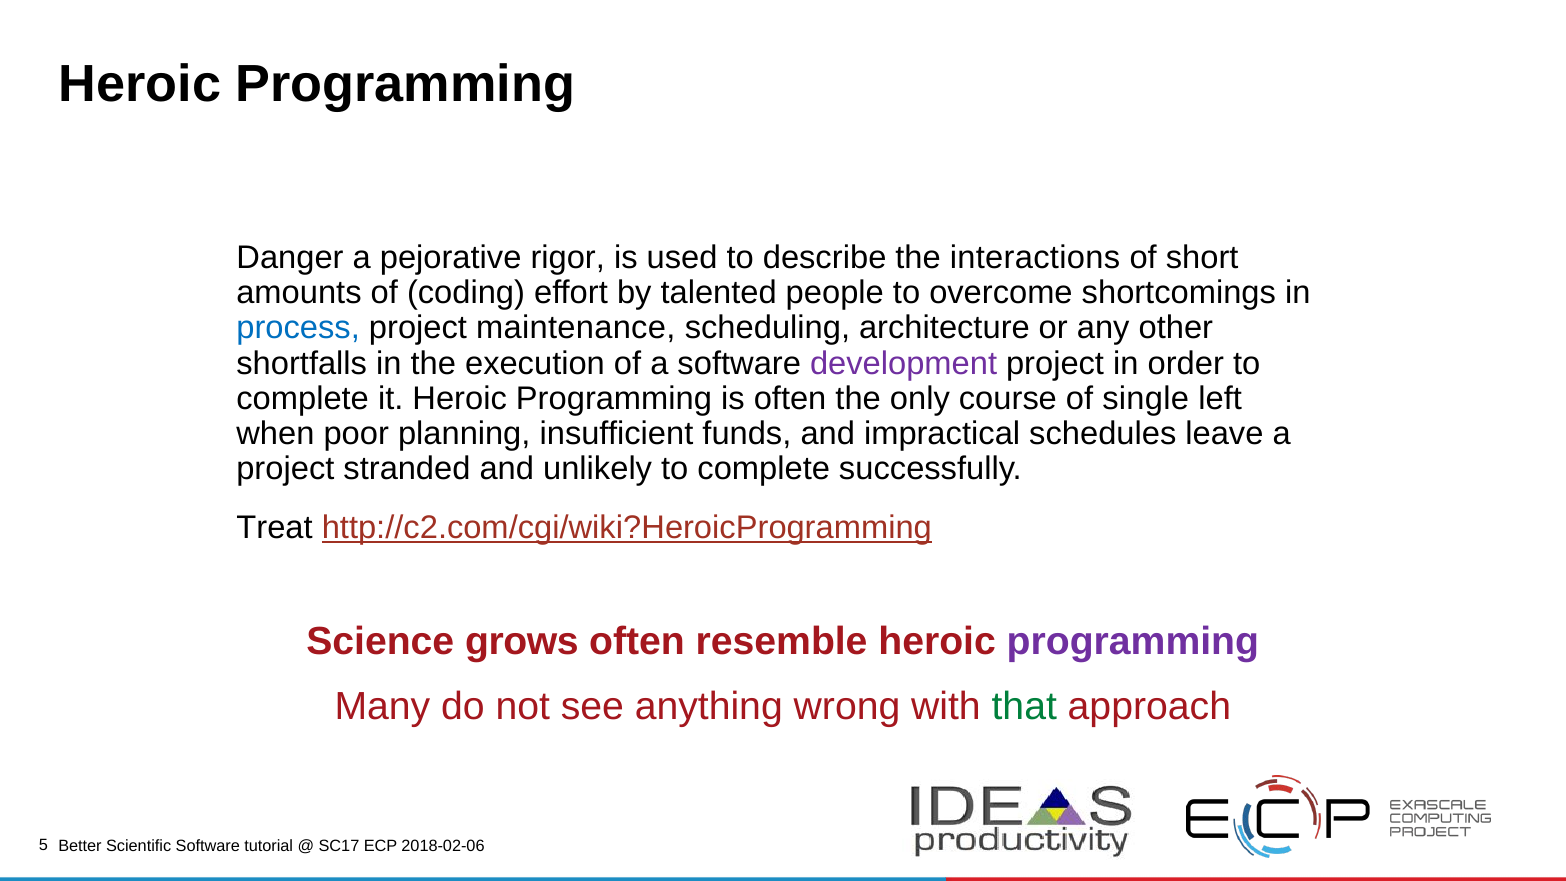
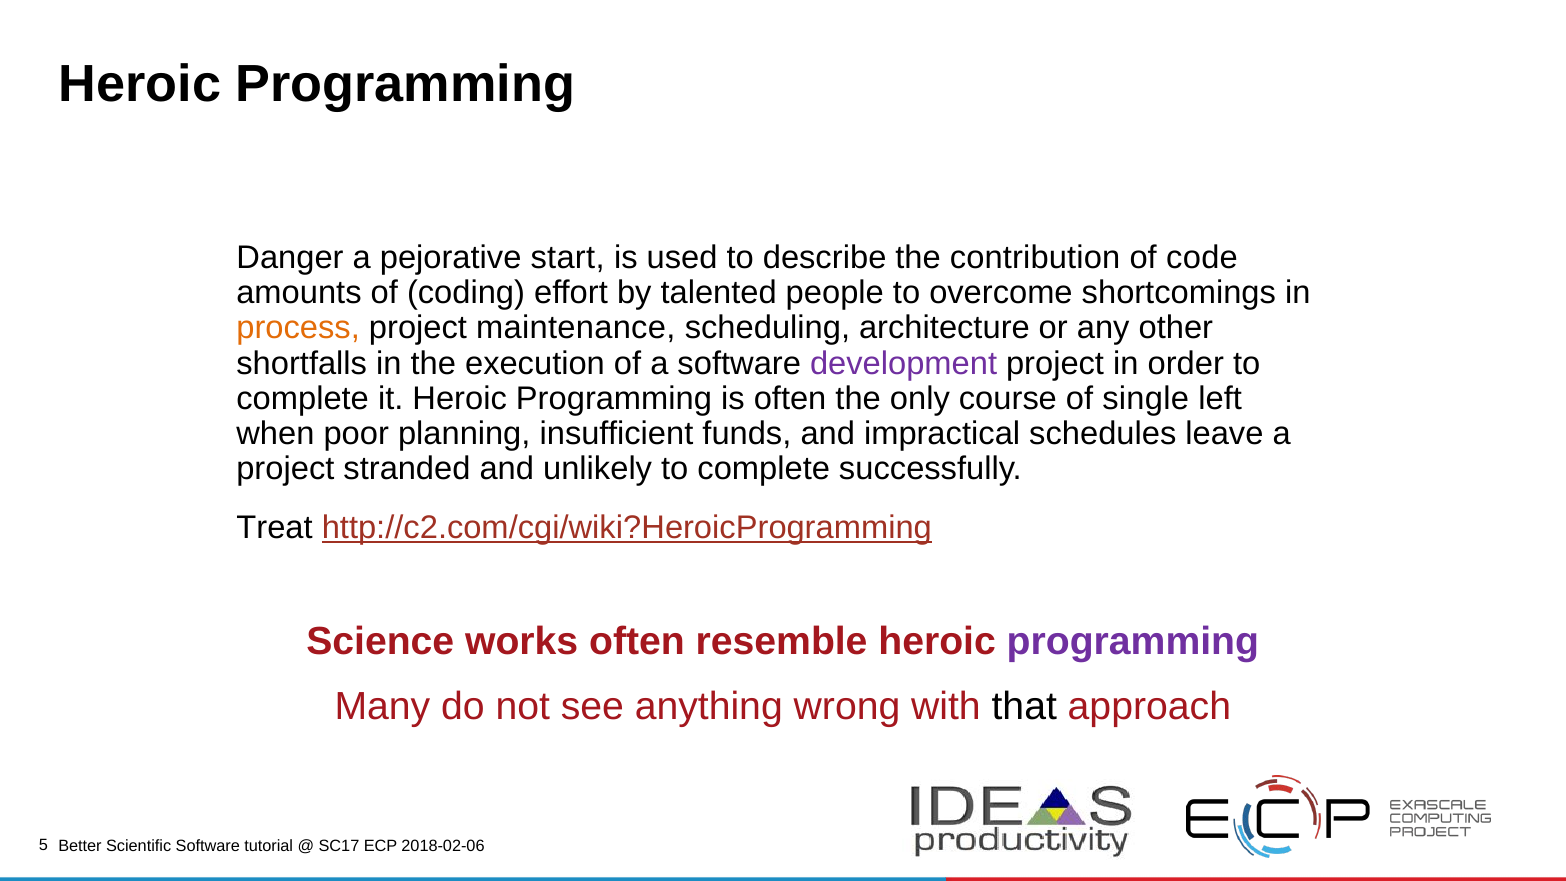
rigor: rigor -> start (568, 257)
interactions: interactions -> contribution (1035, 257)
short: short -> code (1202, 257)
process colour: blue -> orange (298, 328)
grows: grows -> works (522, 642)
that colour: green -> black (1024, 707)
